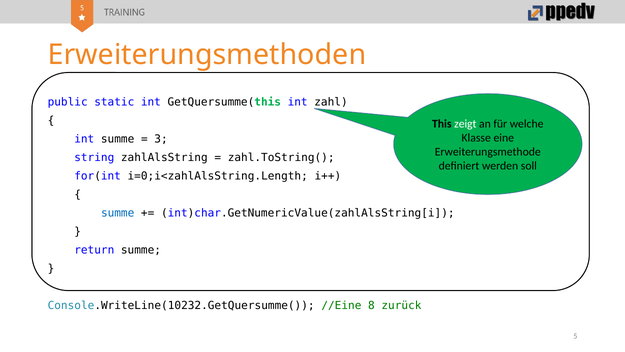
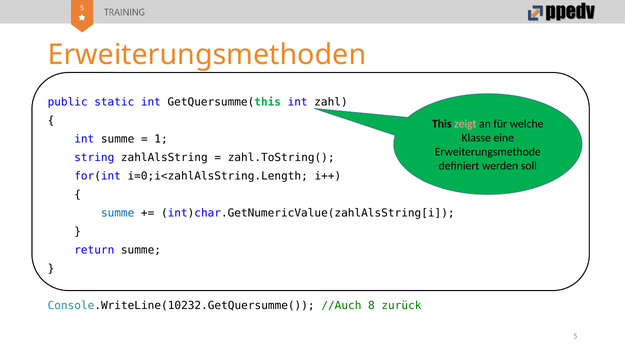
zeigt colour: white -> pink (465, 124)
3: 3 -> 1 (161, 139)
//Eine: //Eine -> //Auch (341, 305)
